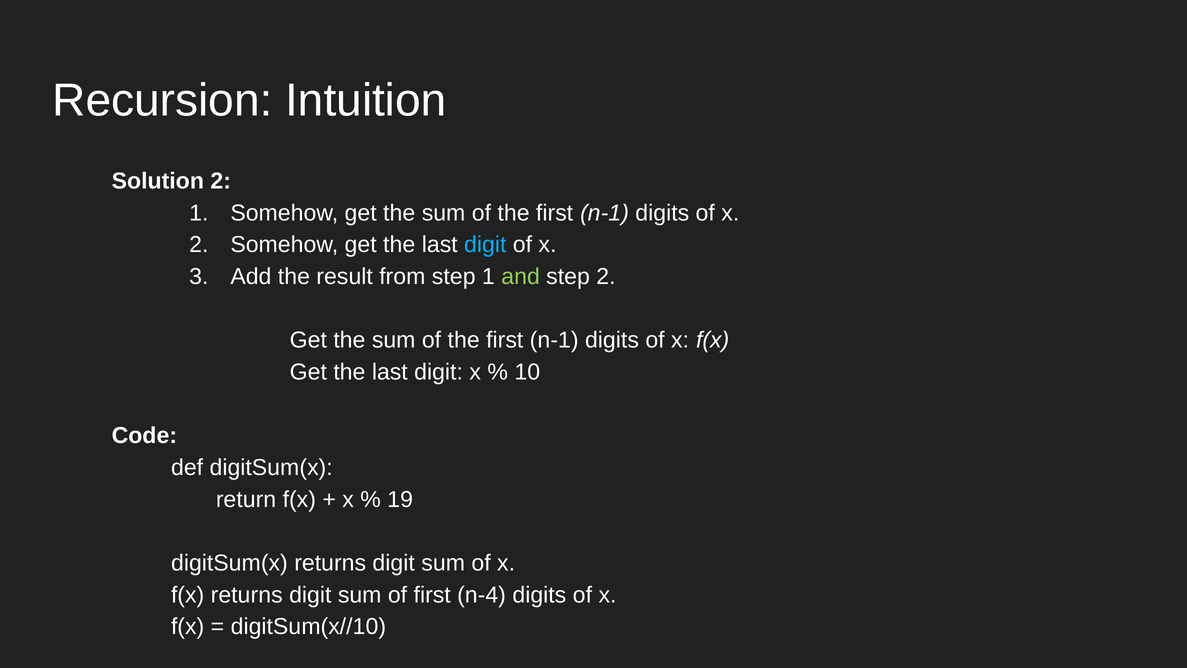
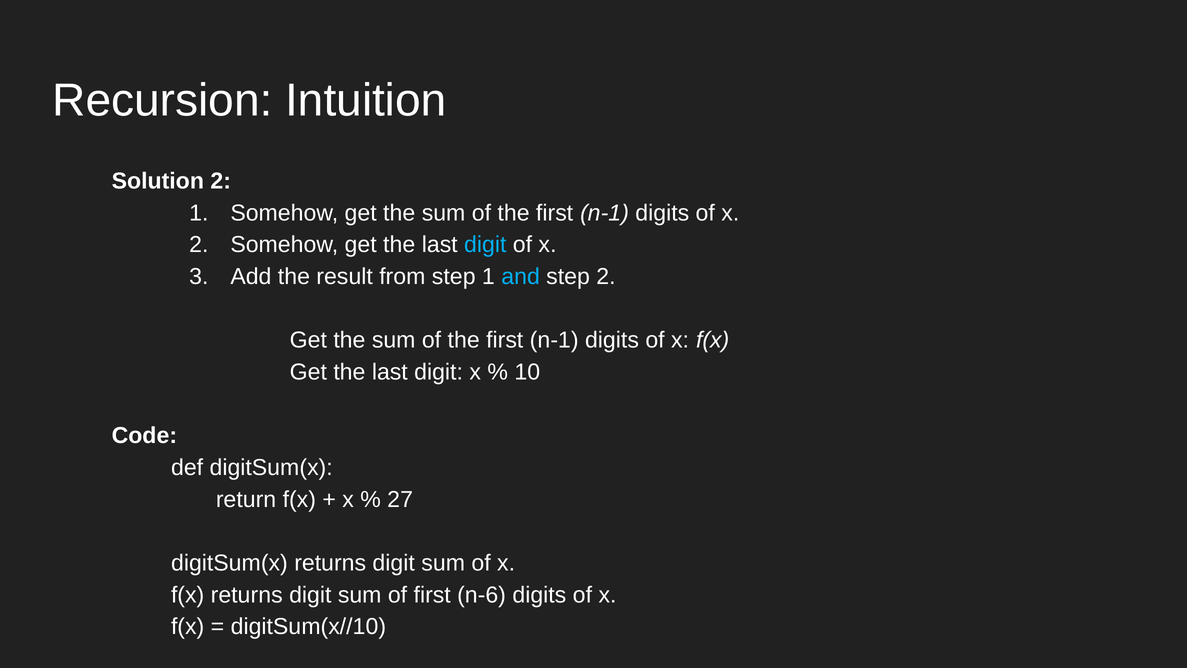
and colour: light green -> light blue (521, 277)
19: 19 -> 27 (400, 499)
n-4: n-4 -> n-6 (482, 595)
